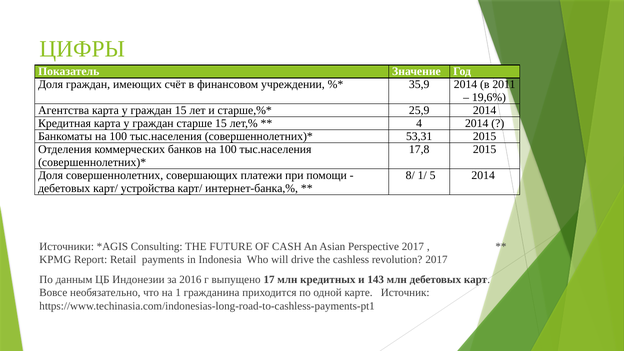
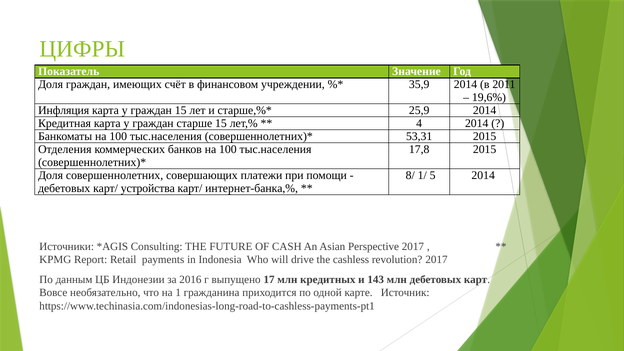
Агентства: Агентства -> Инфляция (64, 110)
